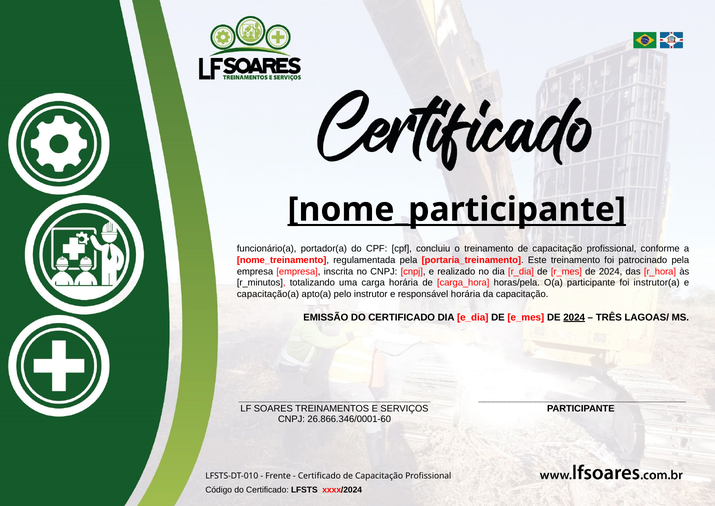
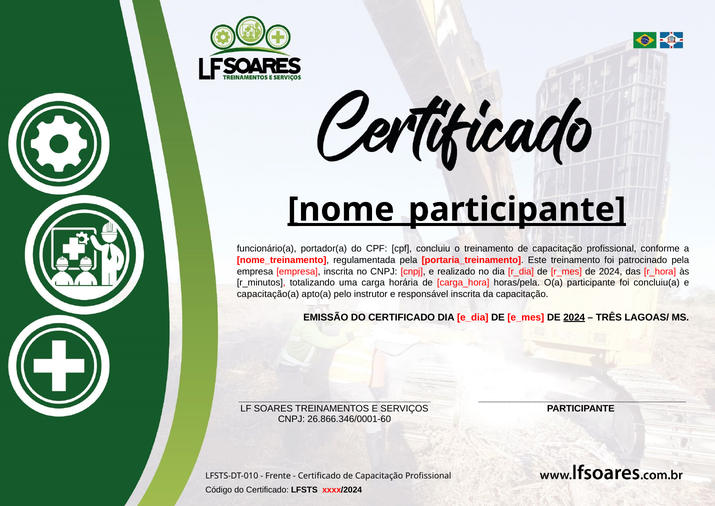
nome_participante underline: none -> present (457, 209)
instrutor(a: instrutor(a -> concluiu(a (657, 282)
responsável horária: horária -> inscrita (466, 294)
